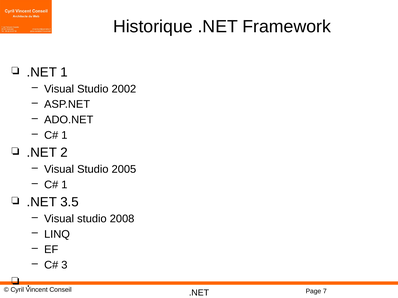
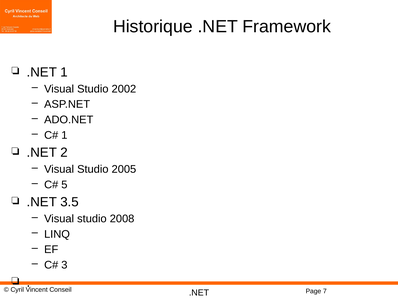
1: 1 -> 5 (64, 185)
